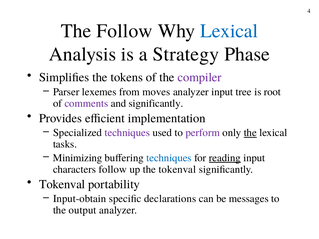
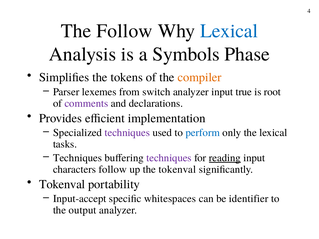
Strategy: Strategy -> Symbols (186, 54)
compiler colour: purple -> orange (200, 77)
moves: moves -> switch (156, 92)
tree: tree -> true (244, 92)
and significantly: significantly -> declarations (156, 103)
perform colour: purple -> blue (203, 133)
the underline: present -> none (250, 133)
Minimizing: Minimizing -> Techniques (78, 158)
techniques colour: blue -> purple (169, 158)
Input-obtain: Input-obtain -> Input-accept (80, 199)
declarations: declarations -> whitespaces (170, 199)
messages: messages -> identifier (249, 199)
